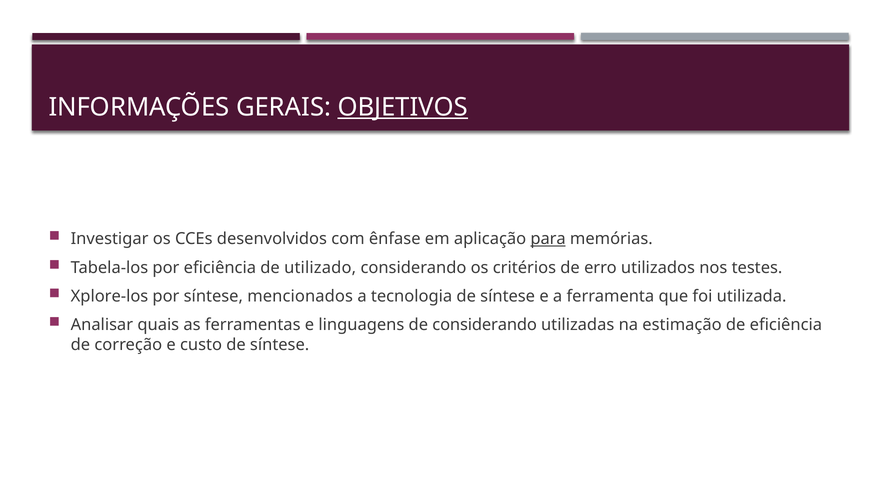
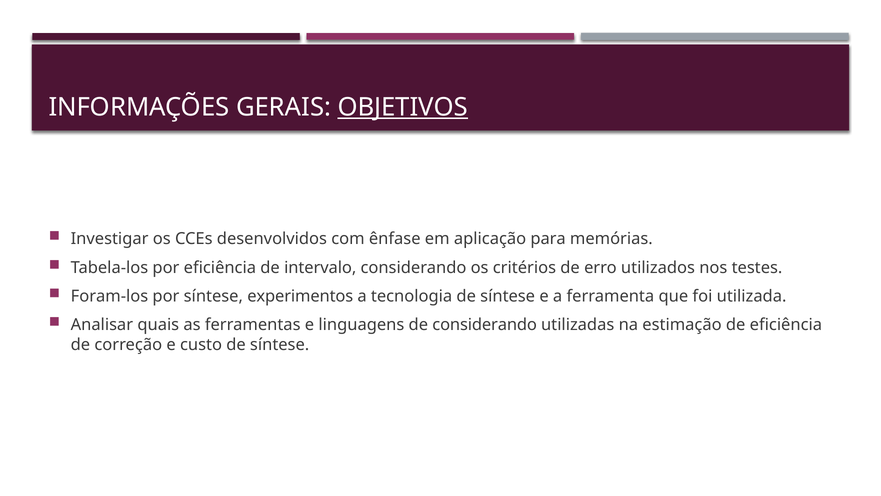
para underline: present -> none (548, 239)
utilizado: utilizado -> intervalo (320, 267)
Xplore-los: Xplore-los -> Foram-los (109, 296)
mencionados: mencionados -> experimentos (300, 296)
